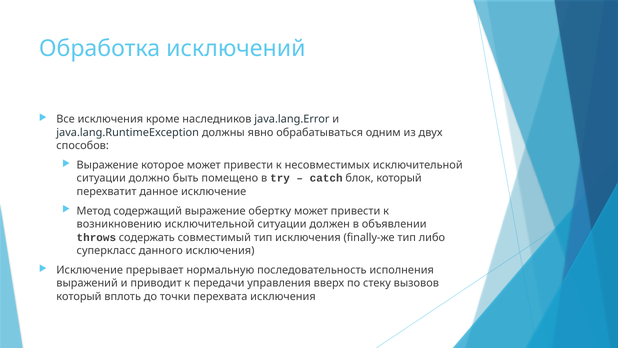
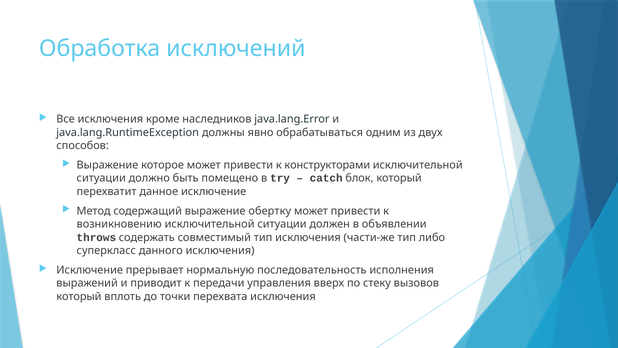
несовместимых: несовместимых -> конструкторами (327, 165)
finally-же: finally-же -> части-же (369, 237)
